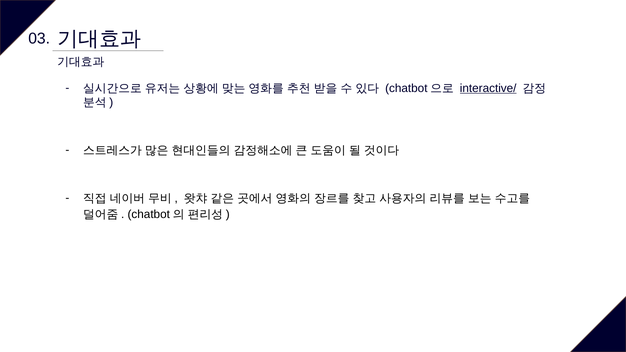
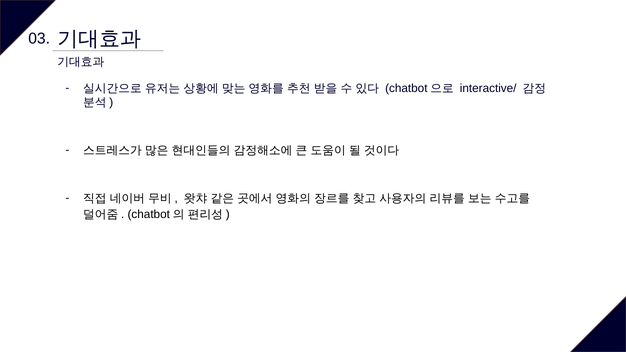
interactive/ underline: present -> none (488, 88)
